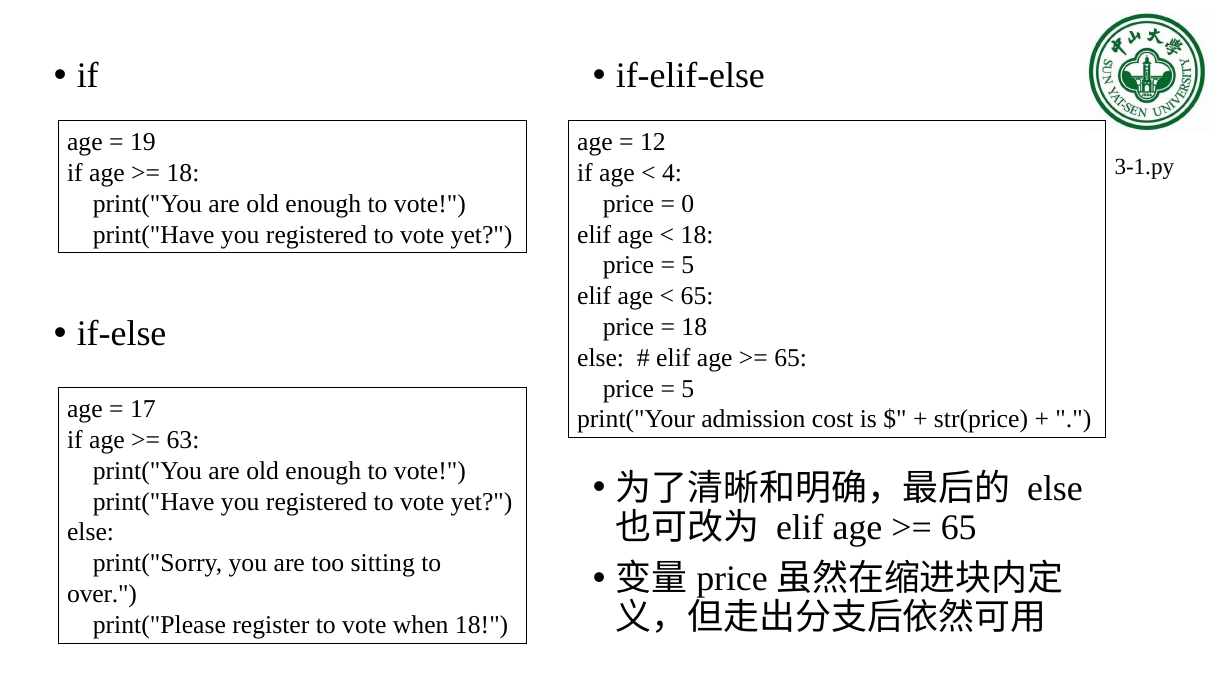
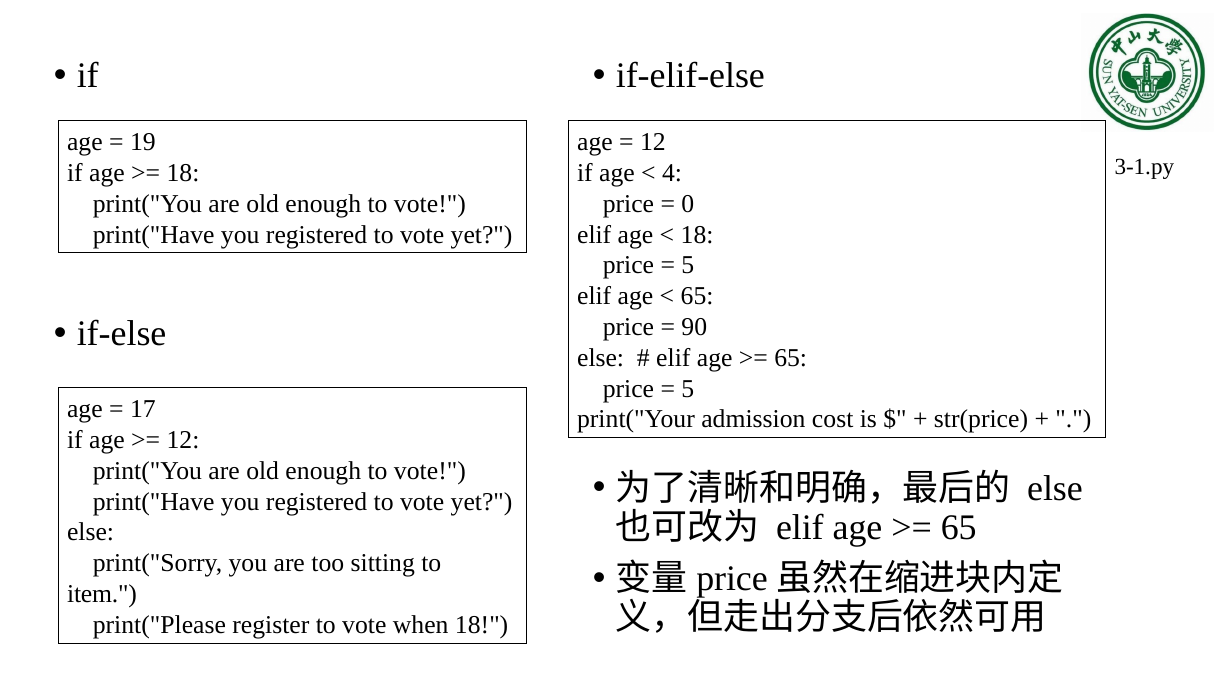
18: 18 -> 90 (694, 327)
63: 63 -> 12 (183, 440)
over: over -> item (102, 594)
